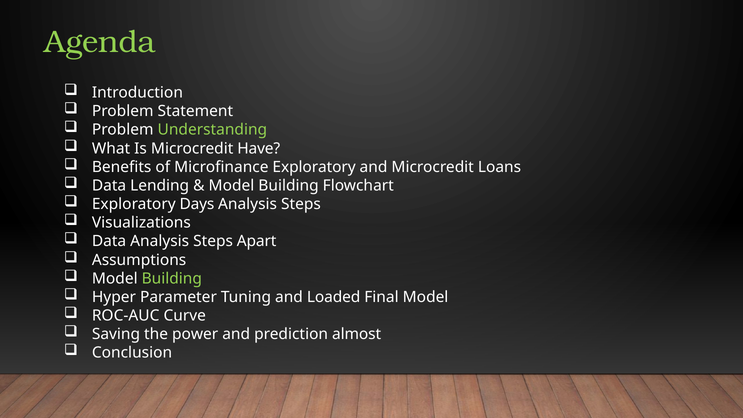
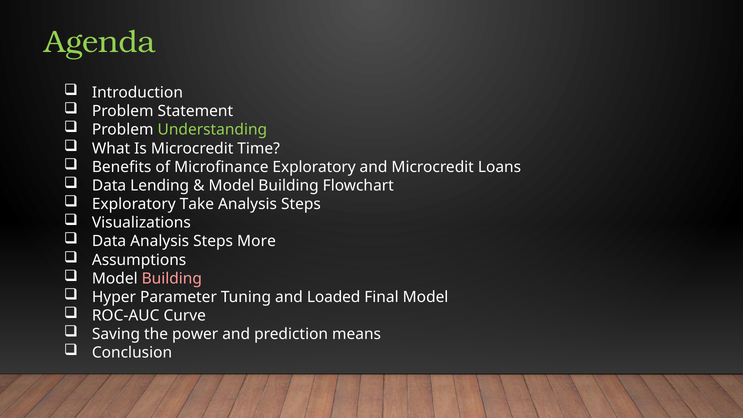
Have: Have -> Time (259, 148)
Days: Days -> Take (197, 204)
Apart: Apart -> More (256, 241)
Building colour: light green -> pink (172, 278)
almost: almost -> means (357, 334)
